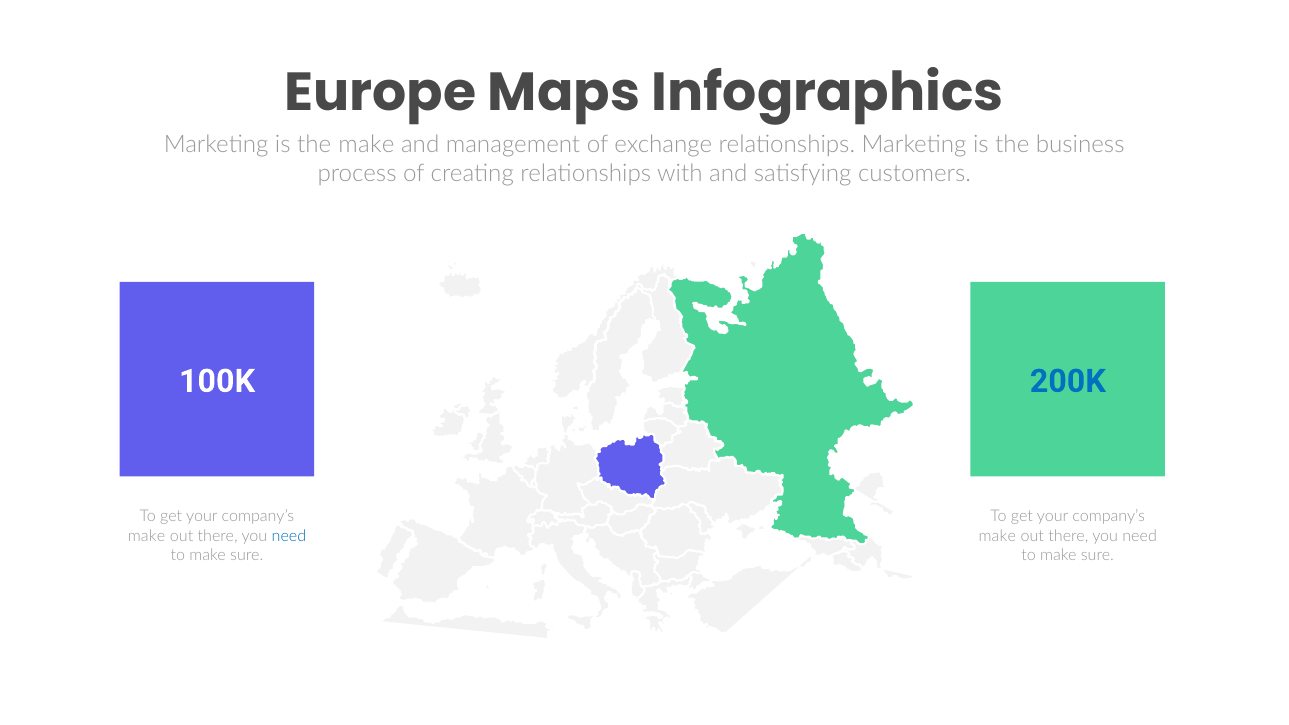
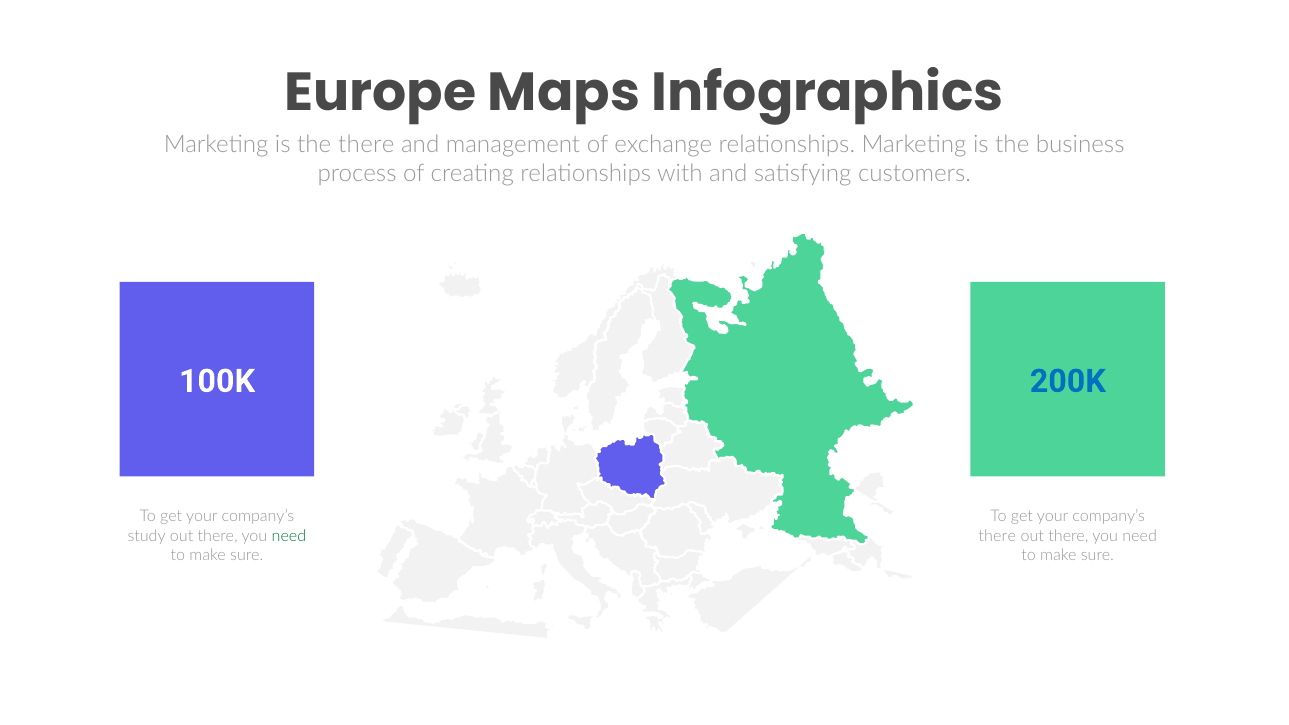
the make: make -> there (366, 145)
make: make -> study (147, 536)
need colour: blue -> green (289, 536)
make: make -> there (997, 536)
